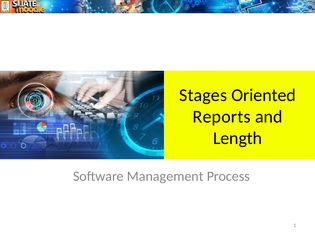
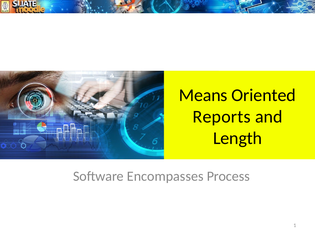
Stages: Stages -> Means (203, 95)
Management: Management -> Encompasses (165, 176)
